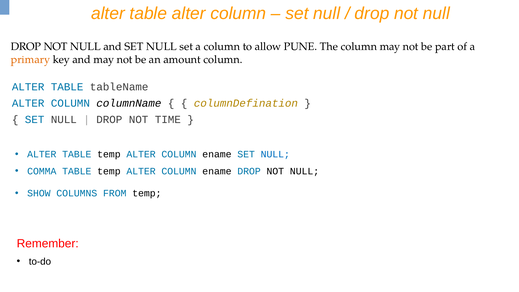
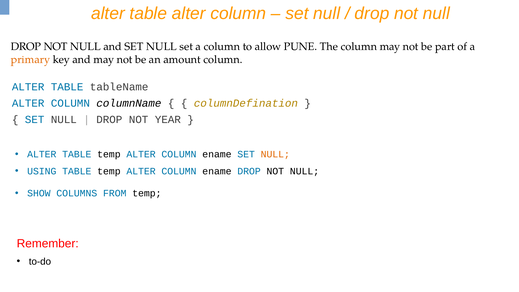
TIME: TIME -> YEAR (168, 119)
NULL colour: blue -> orange (275, 154)
COMMA: COMMA -> USING (42, 171)
